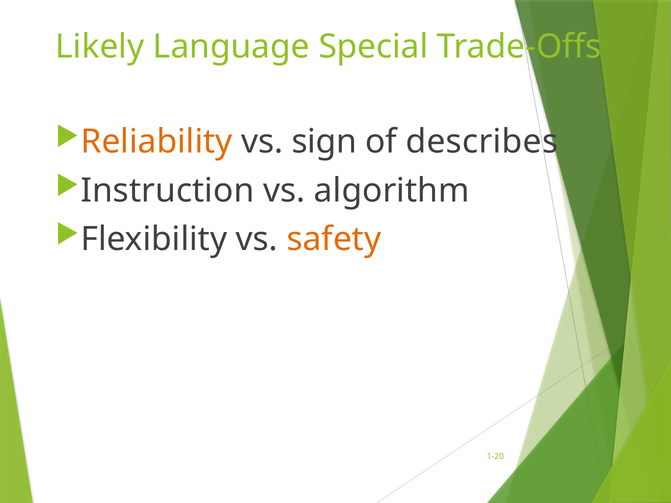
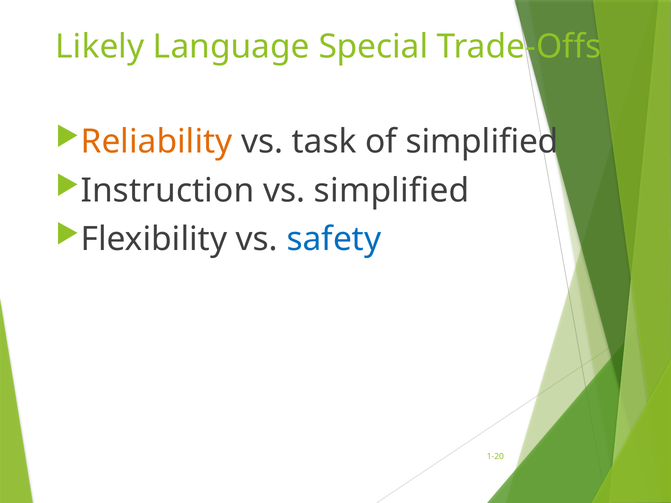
sign: sign -> task (324, 142)
of describes: describes -> simplified (482, 142)
vs algorithm: algorithm -> simplified (392, 191)
safety colour: orange -> blue (334, 239)
